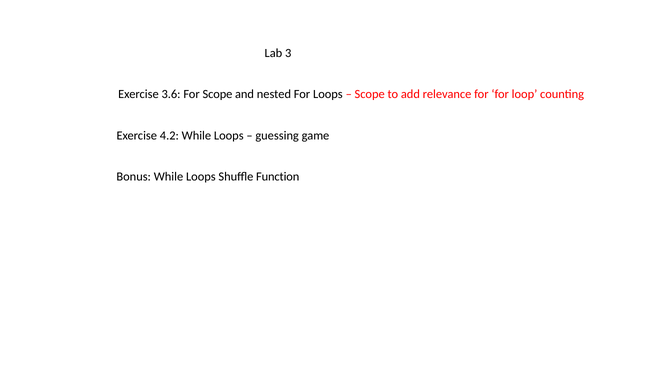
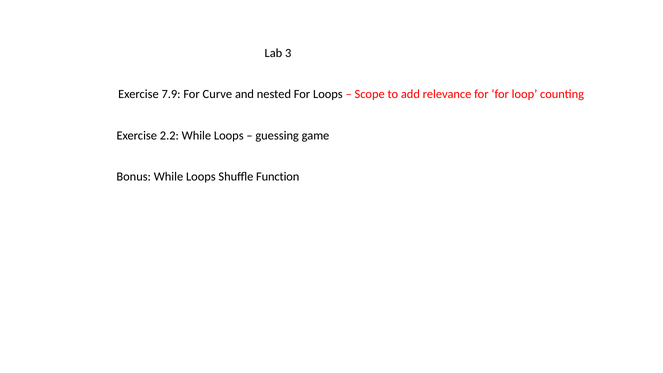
3.6: 3.6 -> 7.9 (171, 94)
For Scope: Scope -> Curve (217, 94)
4.2: 4.2 -> 2.2 (169, 135)
